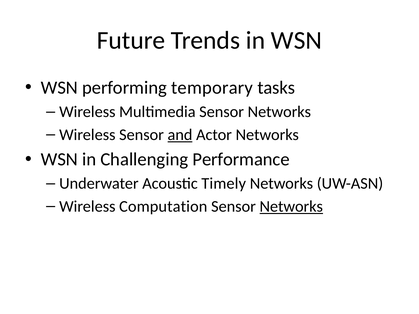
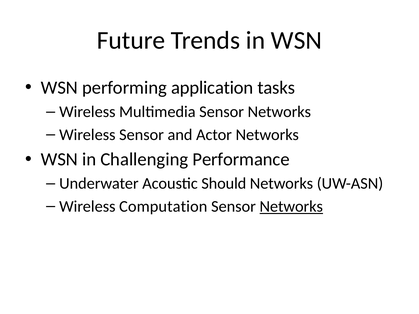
temporary: temporary -> application (212, 88)
and underline: present -> none (180, 135)
Timely: Timely -> Should (224, 184)
